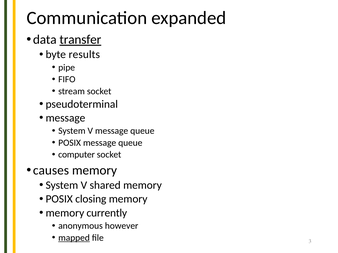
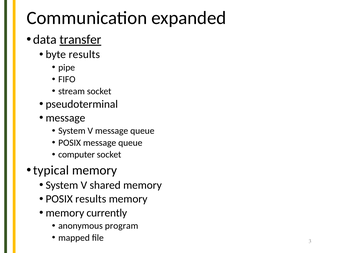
causes: causes -> typical (51, 171)
POSIX closing: closing -> results (91, 199)
however: however -> program (122, 226)
mapped underline: present -> none (74, 238)
